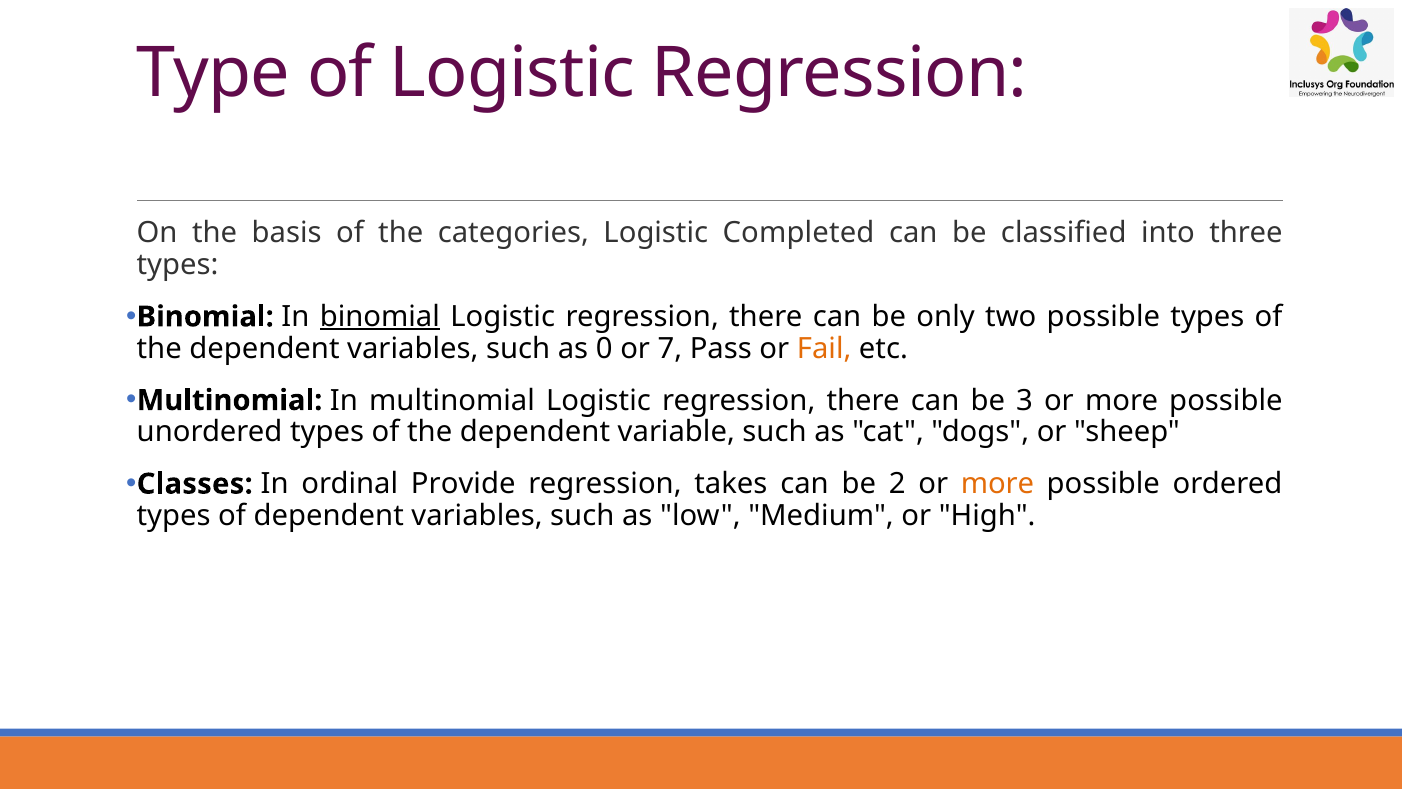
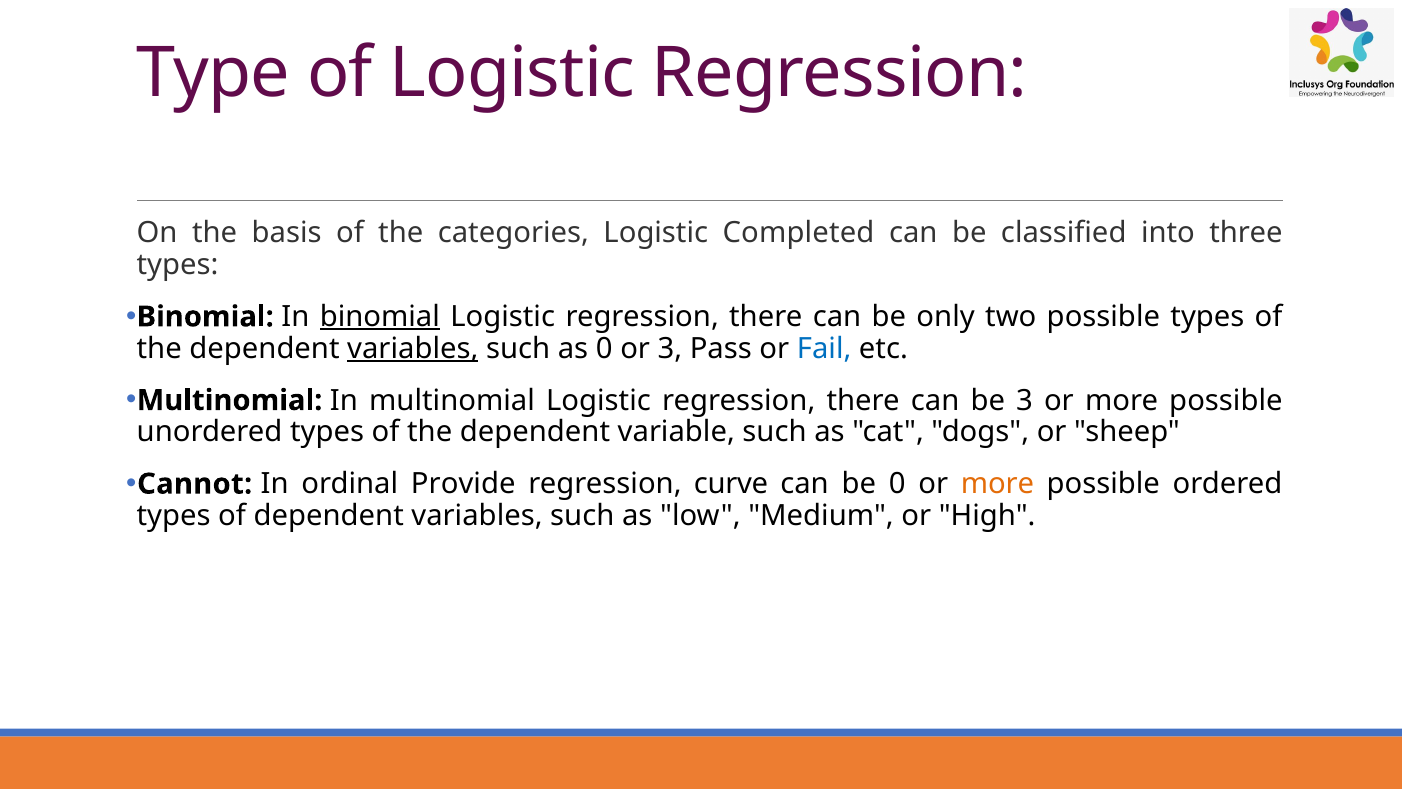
variables underline: none -> present (413, 348)
or 7: 7 -> 3 (670, 348)
Fail colour: orange -> blue (824, 348)
Classes: Classes -> Cannot (195, 484)
takes: takes -> curve (731, 484)
be 2: 2 -> 0 (897, 484)
